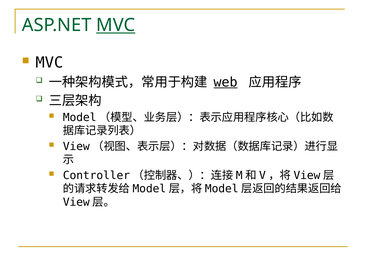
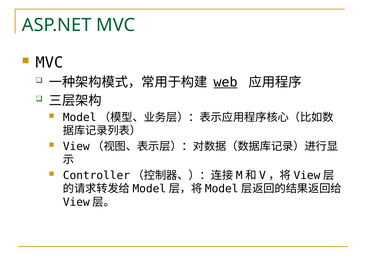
MVC underline: present -> none (116, 25)
